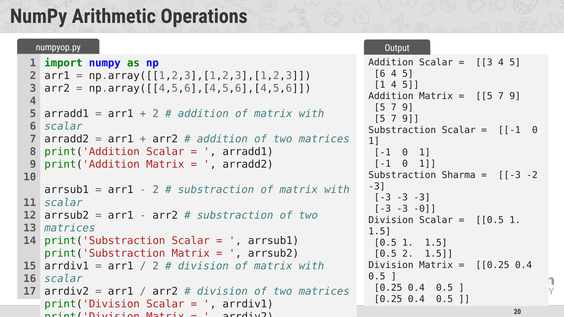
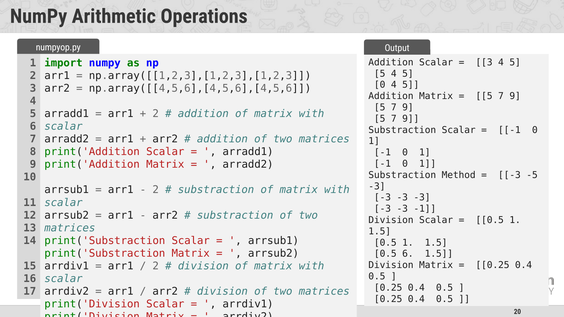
6: 6 -> 5 (380, 74)
1: 1 -> 0 (380, 85)
Sharma: Sharma -> Method (459, 175)
-2: -2 -> -5 (532, 175)
-3 -0: -0 -> -1 (425, 209)
0.5 2: 2 -> 6 (408, 254)
